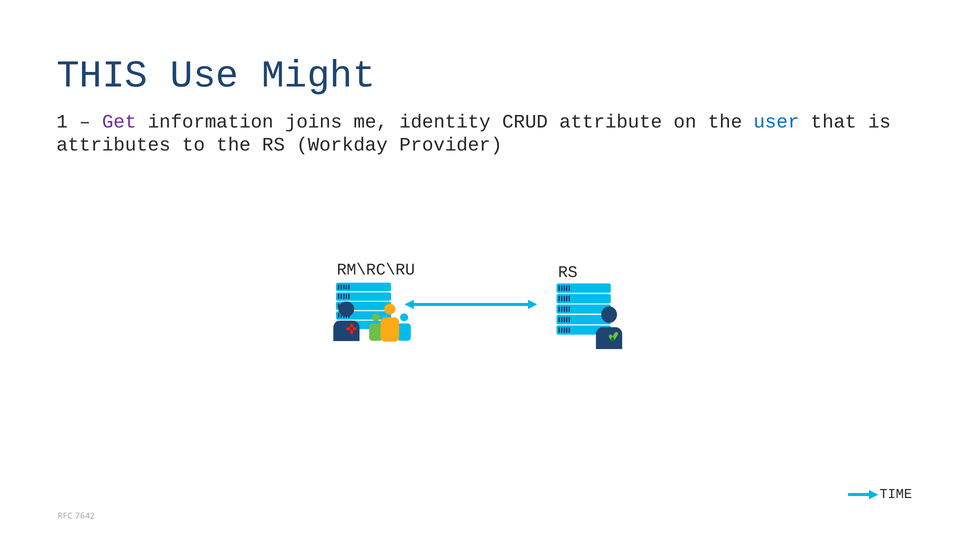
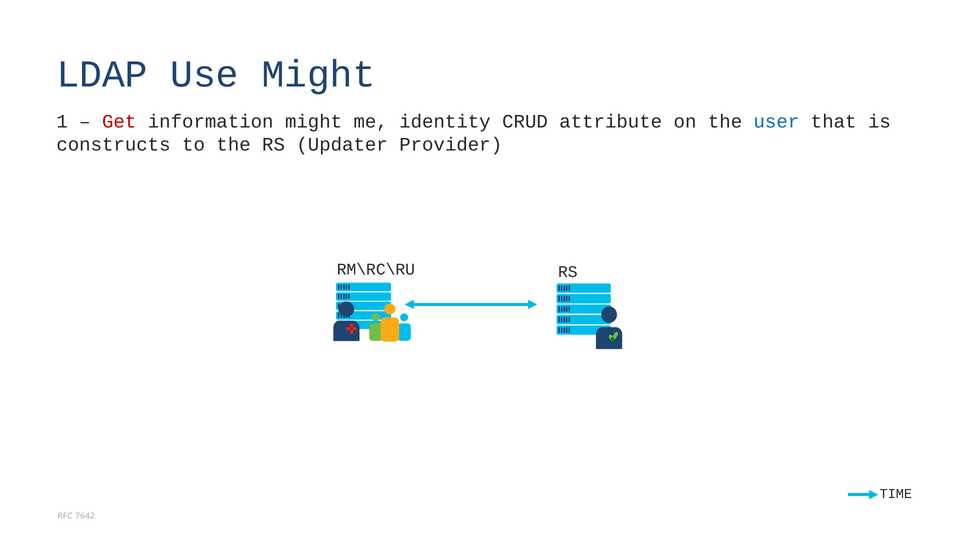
THIS: THIS -> LDAP (102, 74)
Get colour: purple -> red (119, 121)
information joins: joins -> might (314, 121)
attributes: attributes -> constructs (113, 144)
Workday: Workday -> Updater (342, 144)
